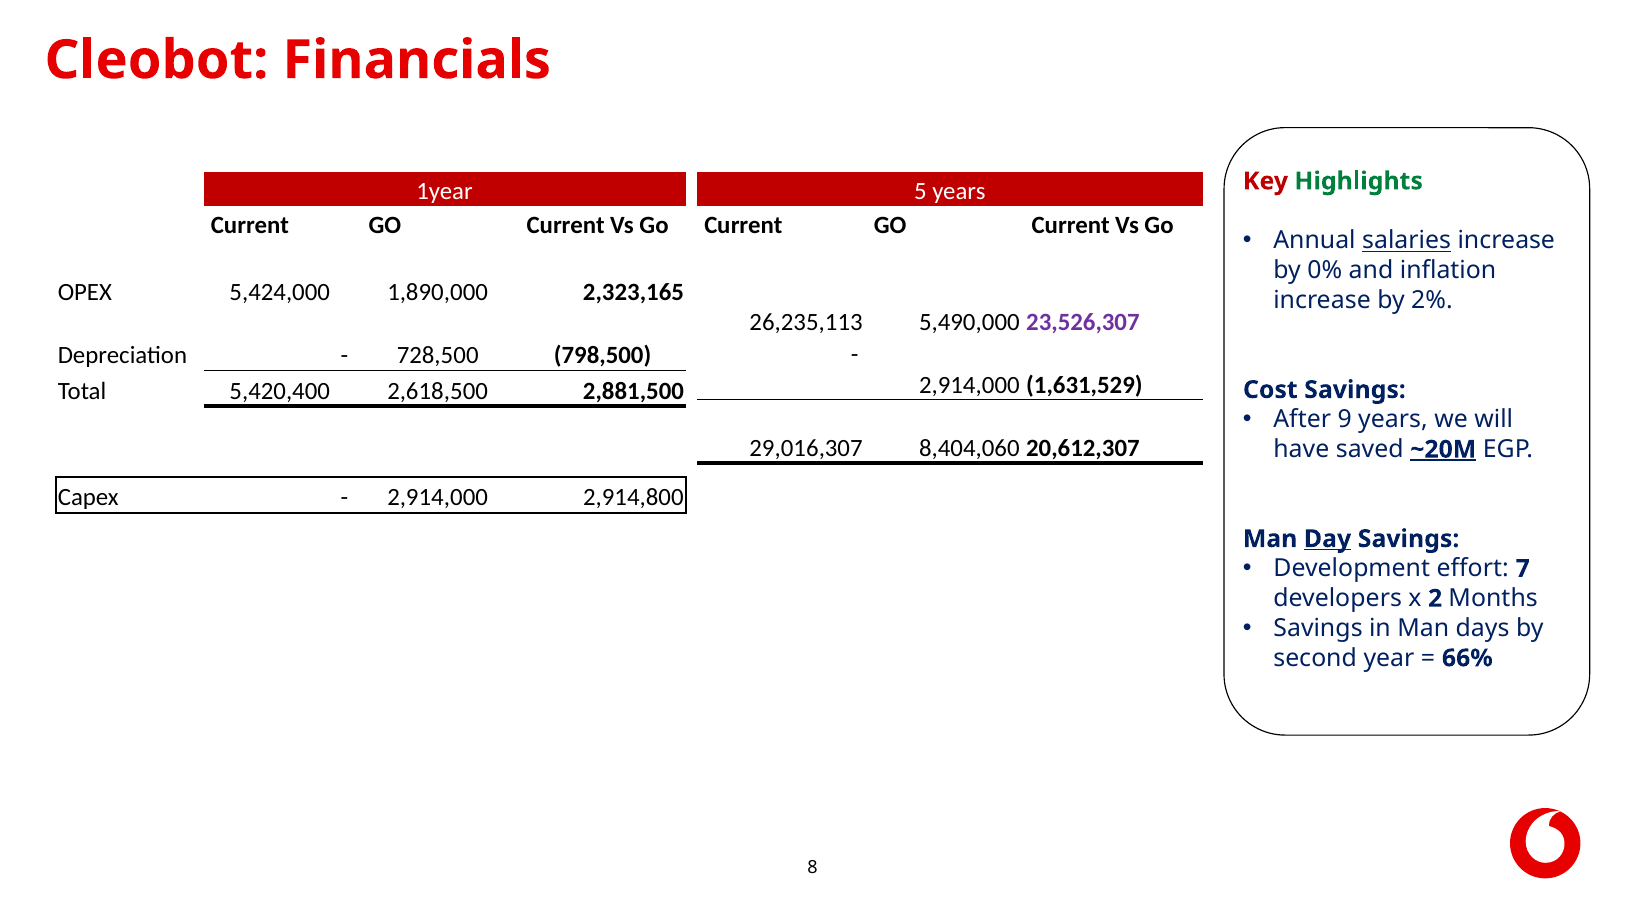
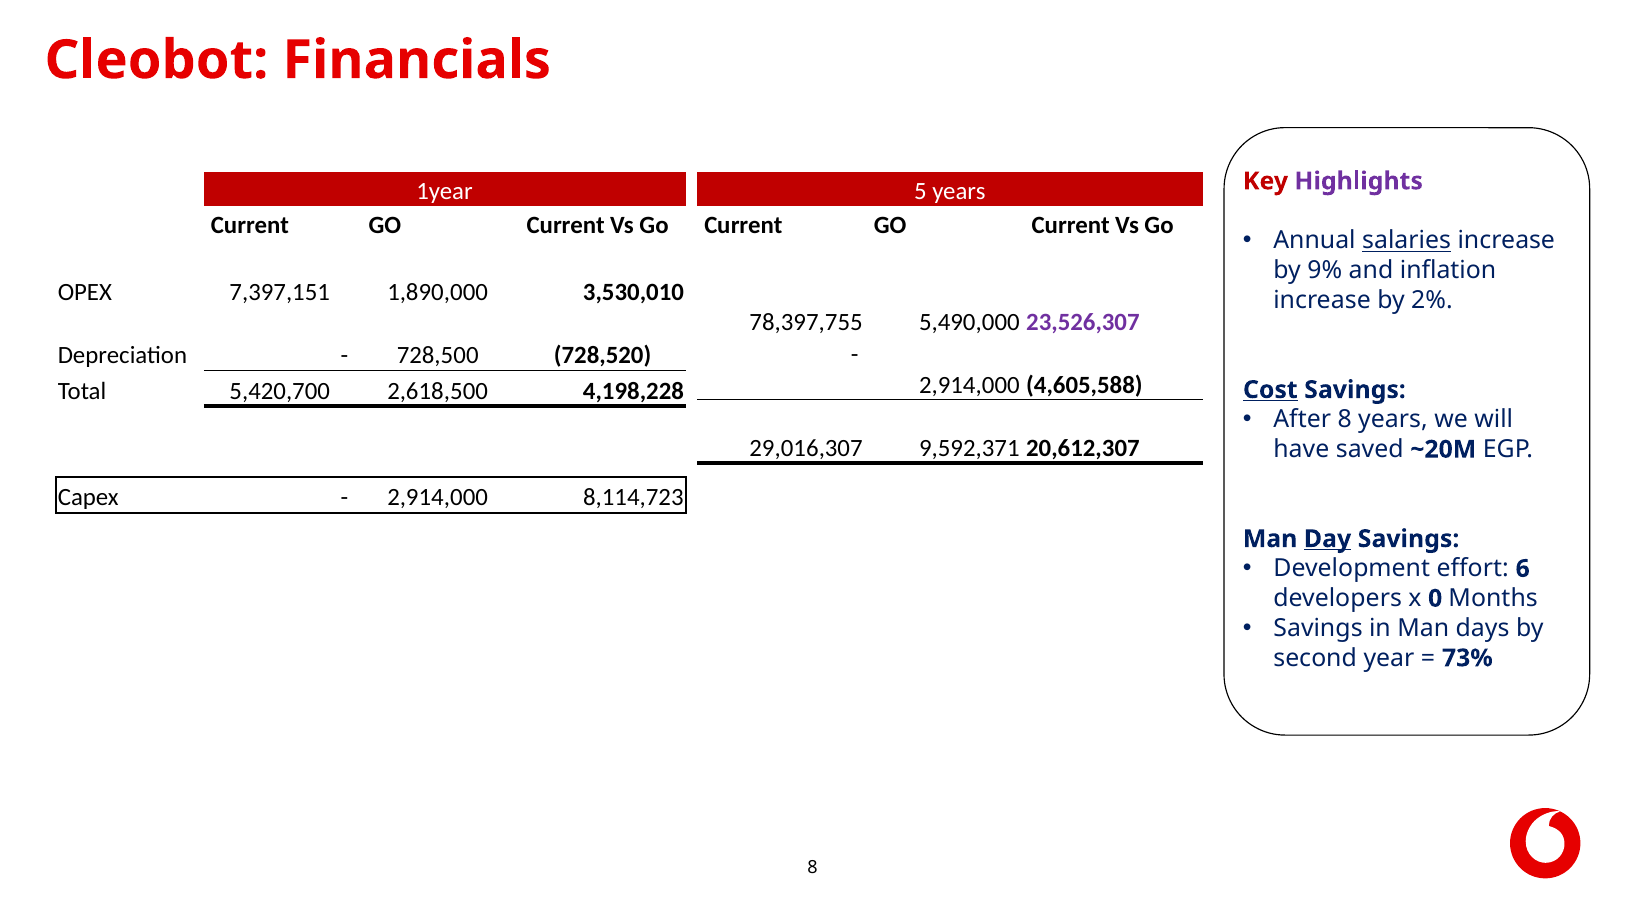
Highlights colour: green -> purple (1359, 181)
0%: 0% -> 9% (1325, 271)
5,424,000: 5,424,000 -> 7,397,151 (280, 293)
2,323,165: 2,323,165 -> 3,530,010 (633, 293)
26,235,113: 26,235,113 -> 78,397,755 (806, 322)
798,500: 798,500 -> 728,520 (603, 356)
1,631,529: 1,631,529 -> 4,605,588 (1084, 385)
5,420,400: 5,420,400 -> 5,420,700 (280, 391)
2,881,500: 2,881,500 -> 4,198,228 (633, 391)
Cost underline: none -> present (1270, 390)
After 9: 9 -> 8 (1345, 420)
8,404,060: 8,404,060 -> 9,592,371 (969, 448)
~20M underline: present -> none (1443, 449)
2,914,800: 2,914,800 -> 8,114,723 (633, 498)
7: 7 -> 6 (1523, 569)
2: 2 -> 0 (1435, 599)
66%: 66% -> 73% (1467, 658)
